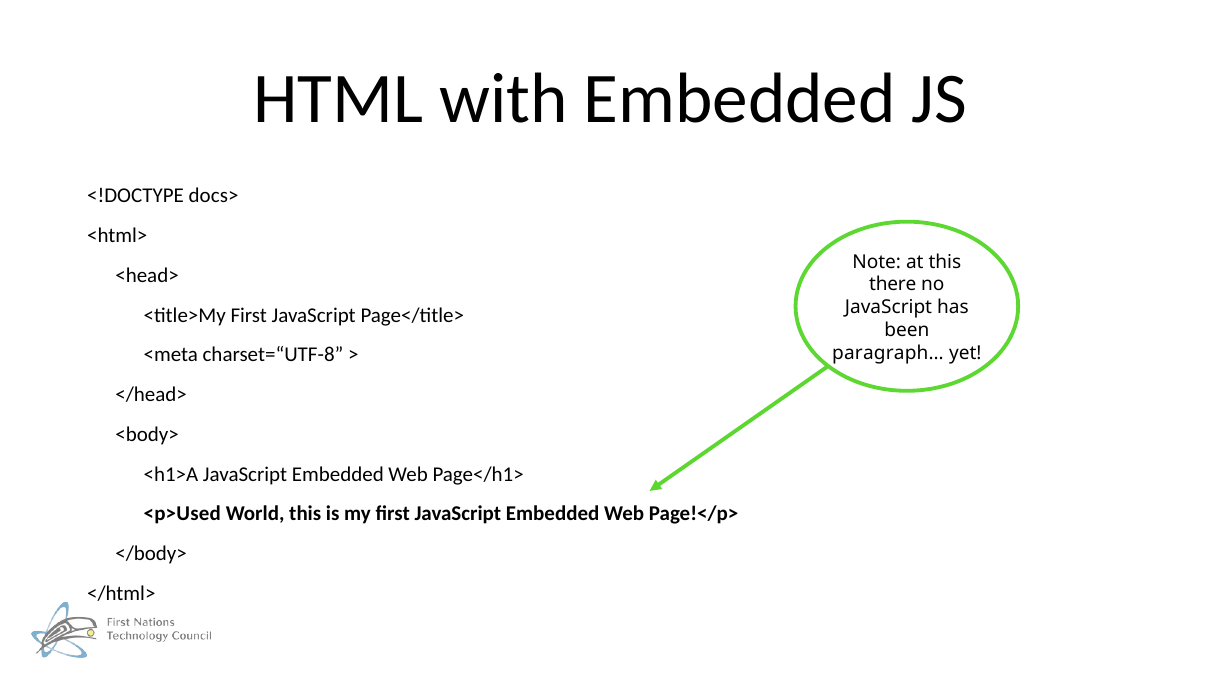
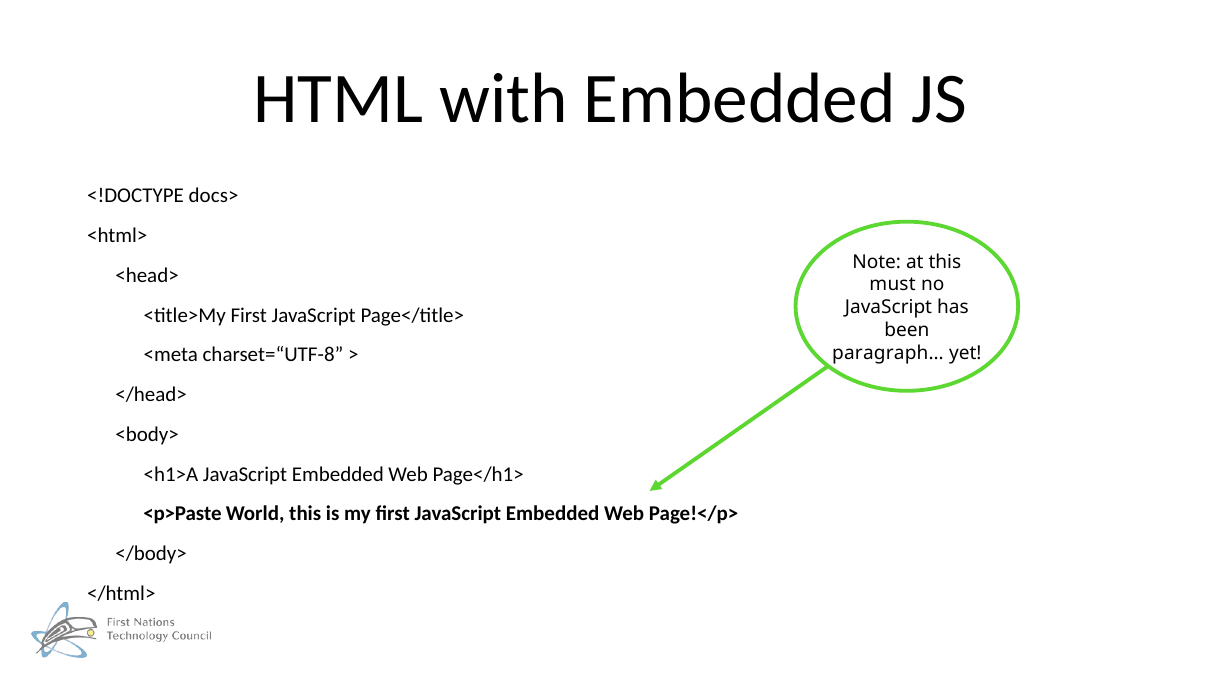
there: there -> must (893, 285)
<p>Used: <p>Used -> <p>Paste (182, 514)
